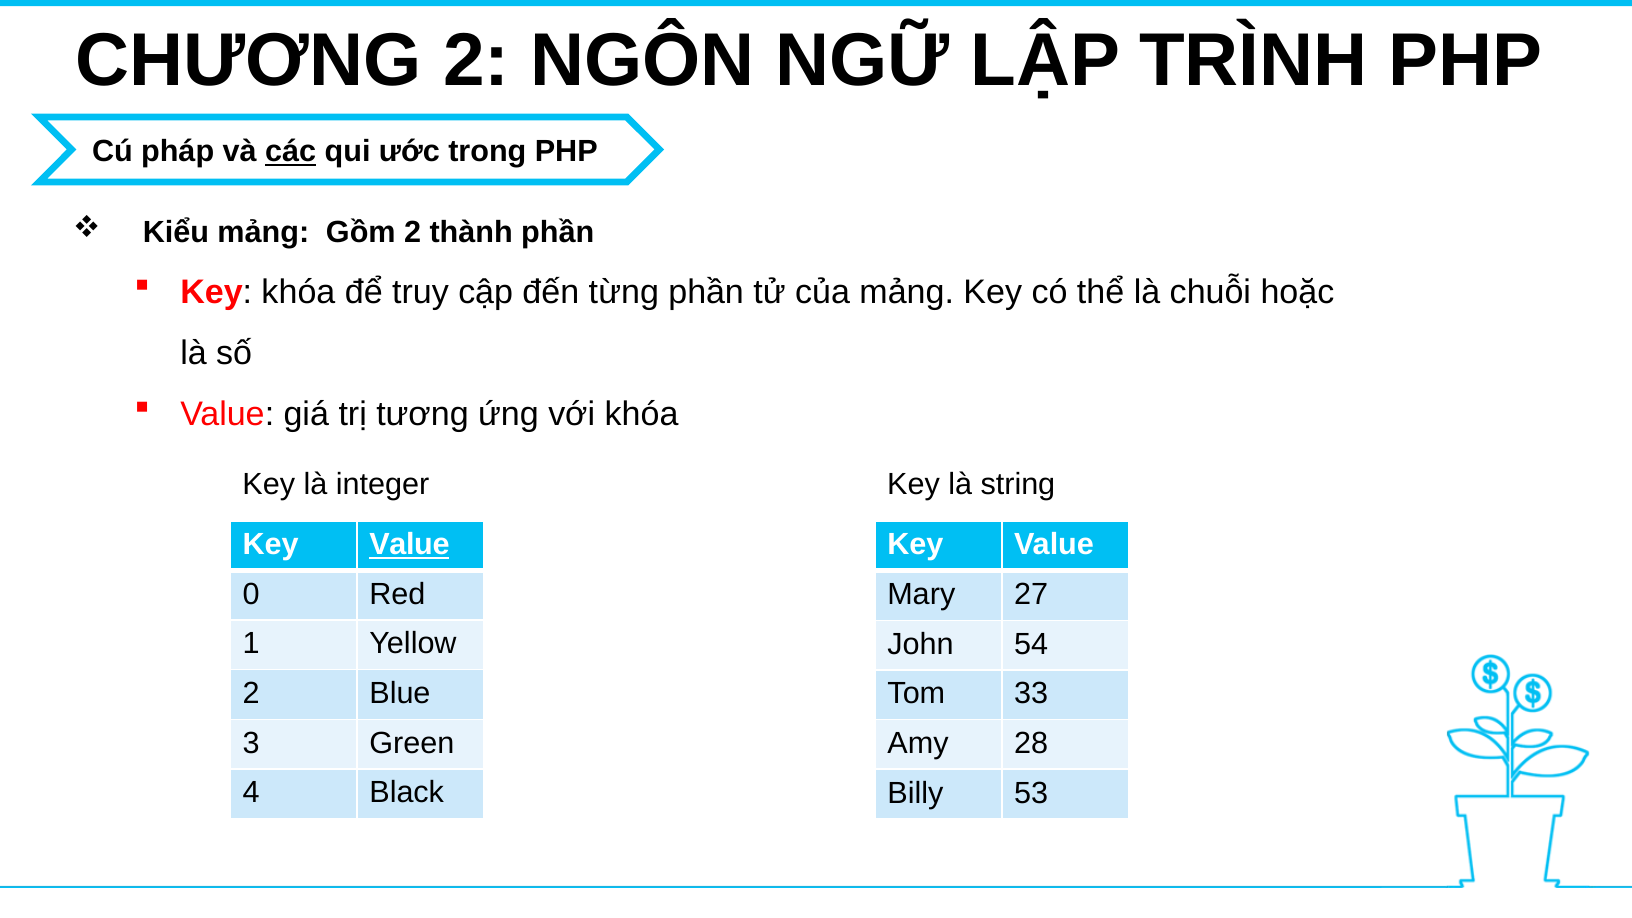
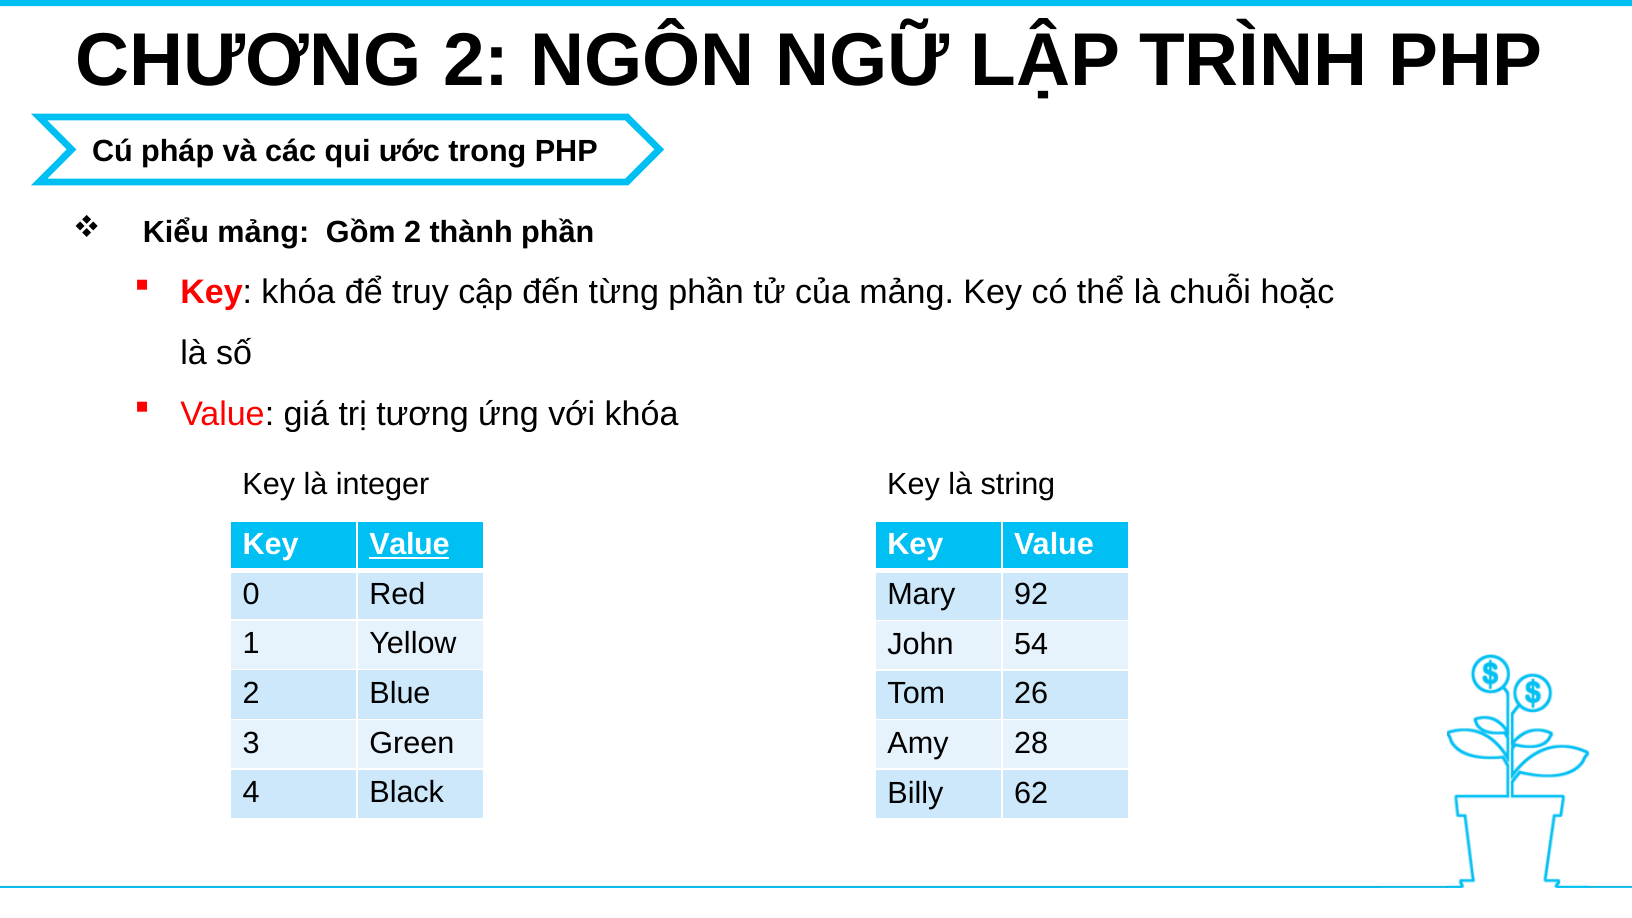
các underline: present -> none (291, 152)
27: 27 -> 92 (1031, 594)
33: 33 -> 26 (1031, 694)
53: 53 -> 62 (1031, 793)
